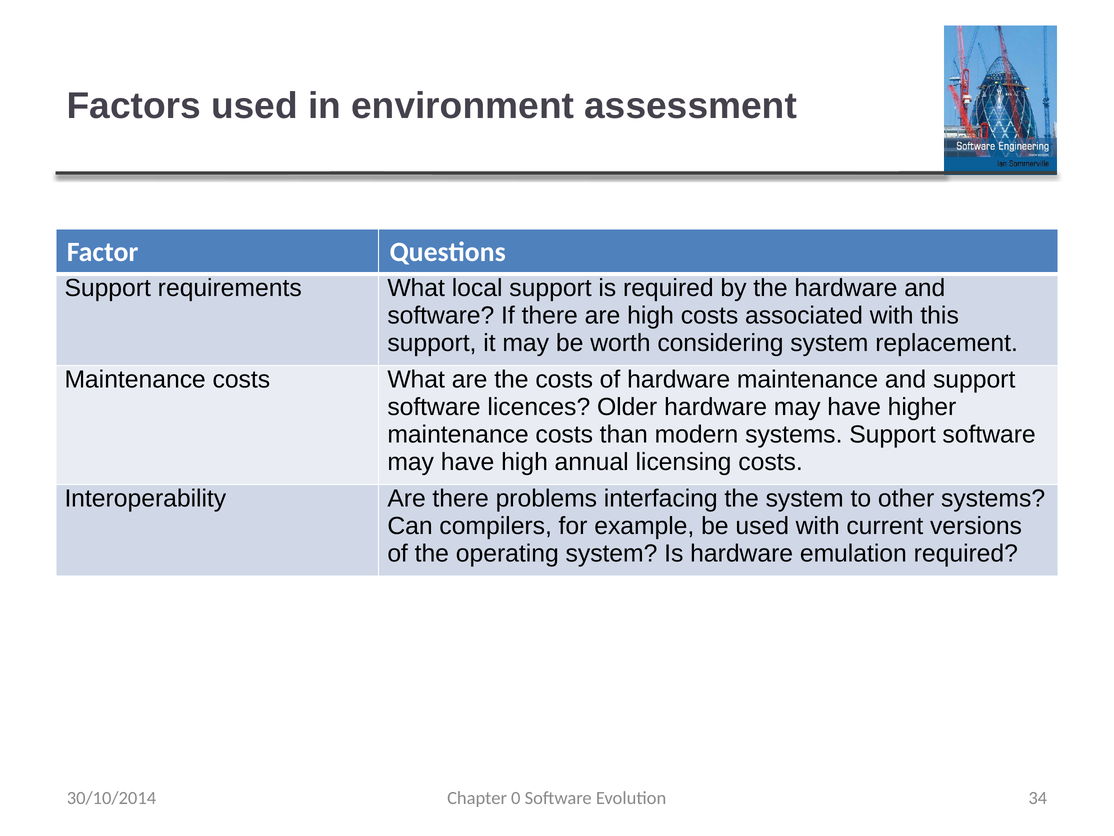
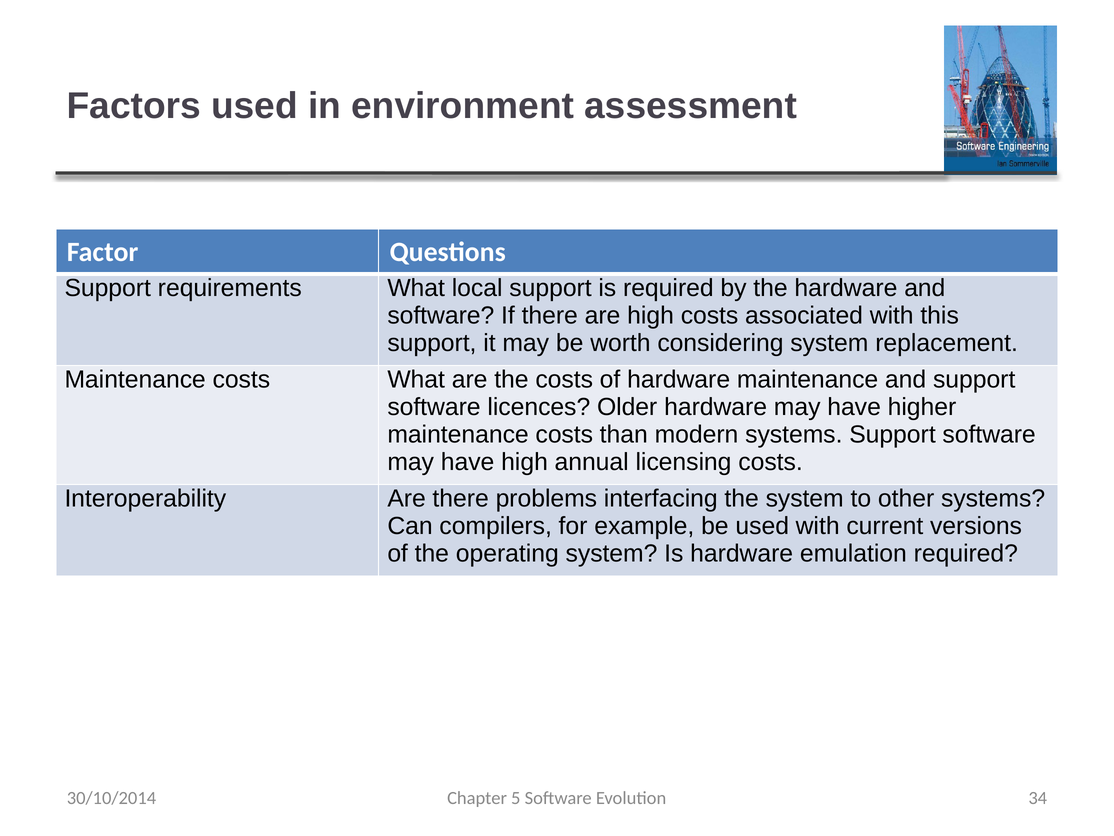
0: 0 -> 5 (516, 798)
